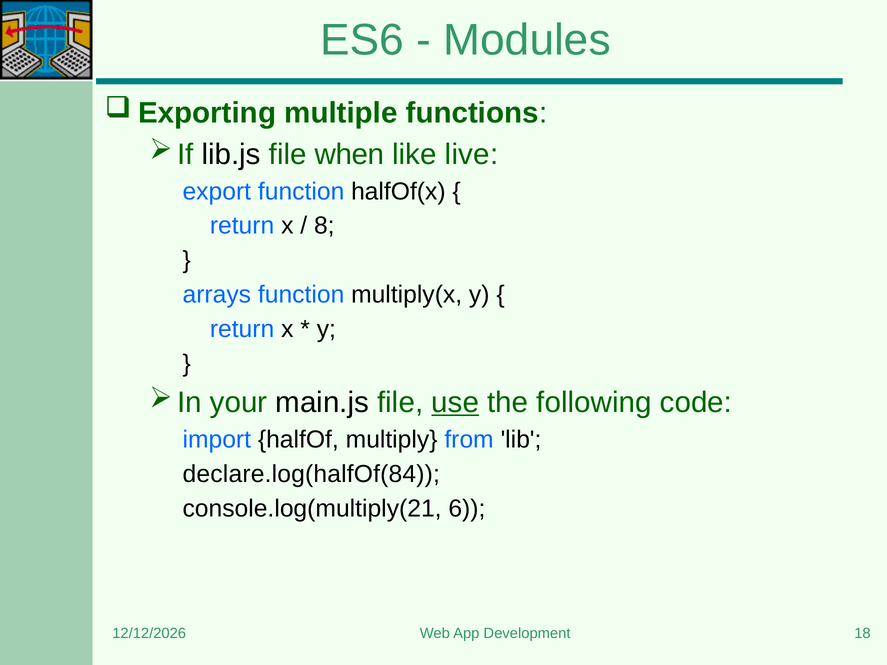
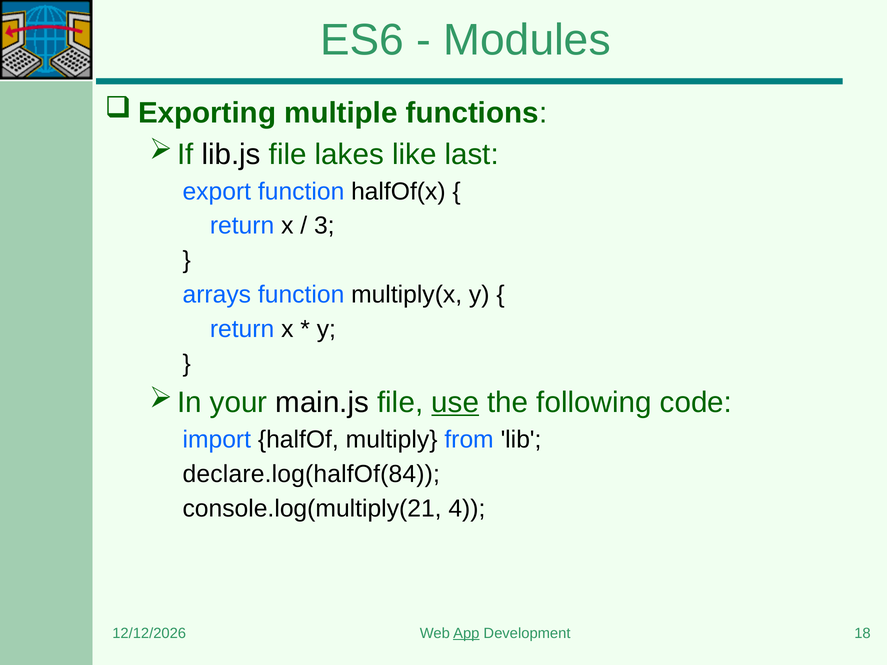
when: when -> lakes (349, 154)
live: live -> last (472, 154)
8: 8 -> 3 (324, 226)
6: 6 -> 4 (467, 509)
App underline: none -> present (466, 633)
